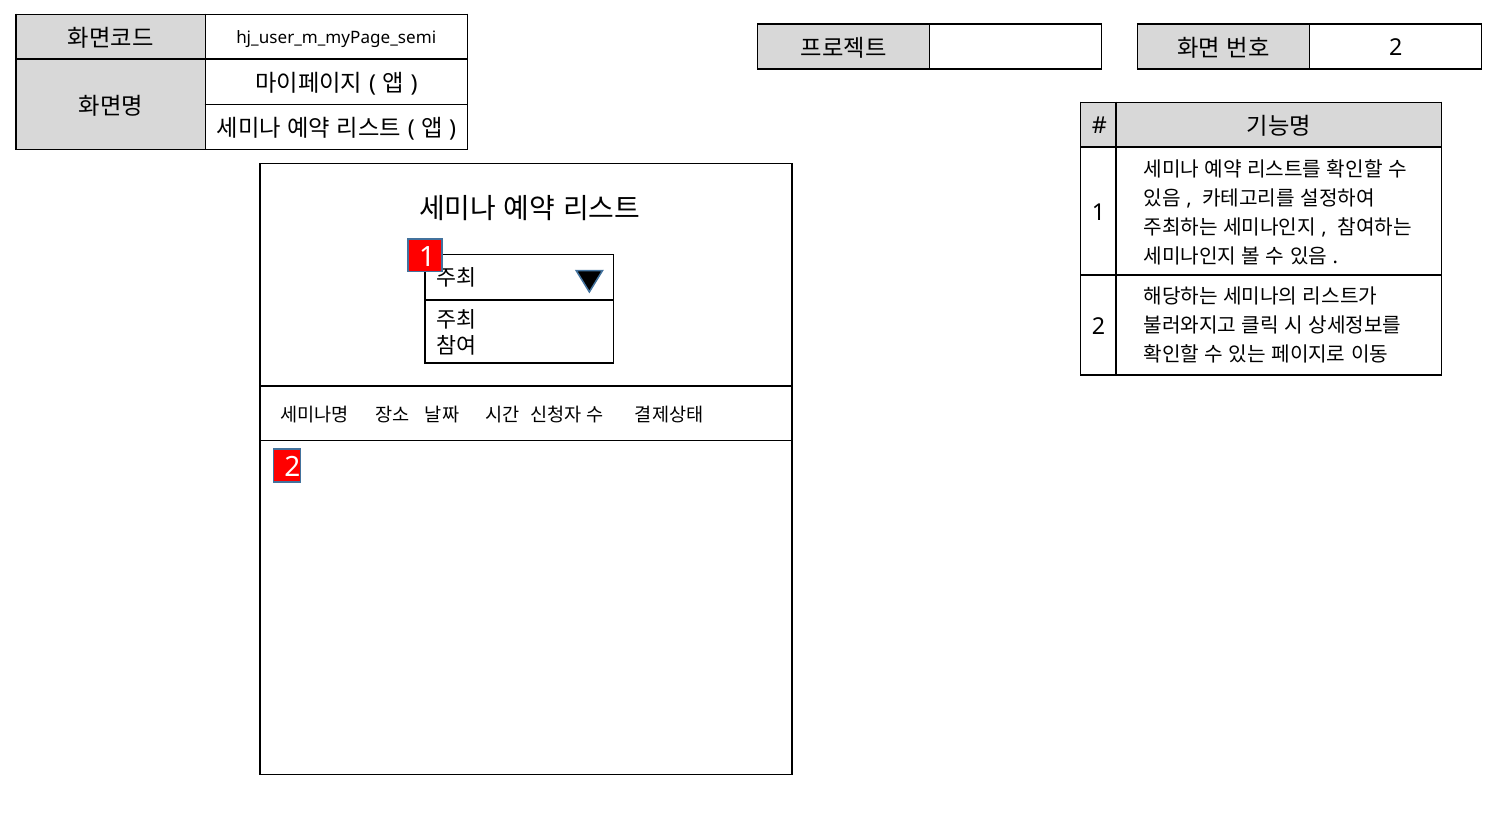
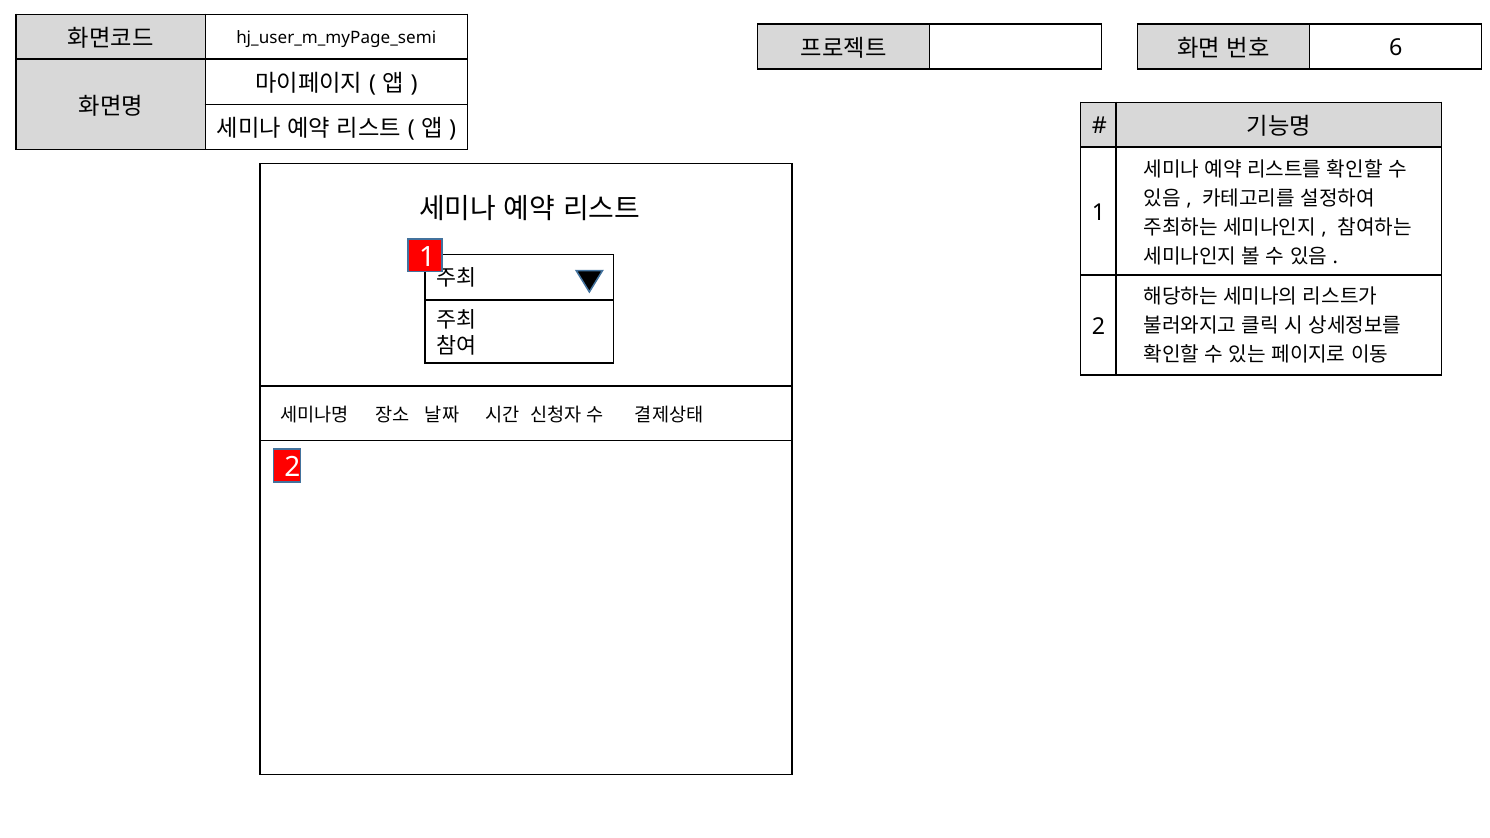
2: 2 -> 6 (1396, 48)
